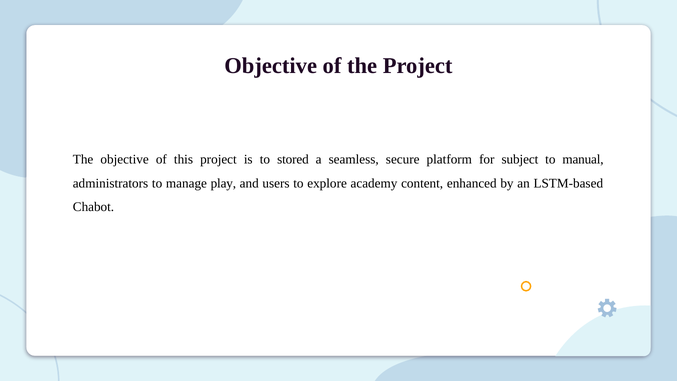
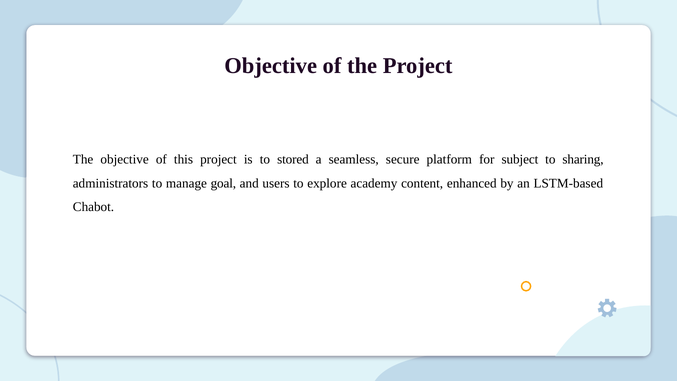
manual: manual -> sharing (583, 159)
play: play -> goal (223, 183)
